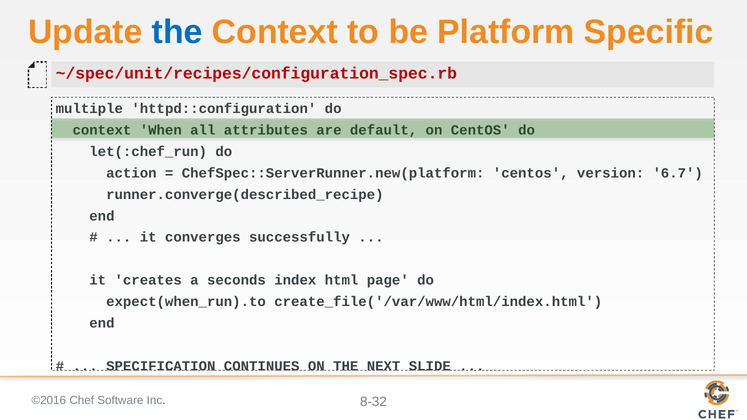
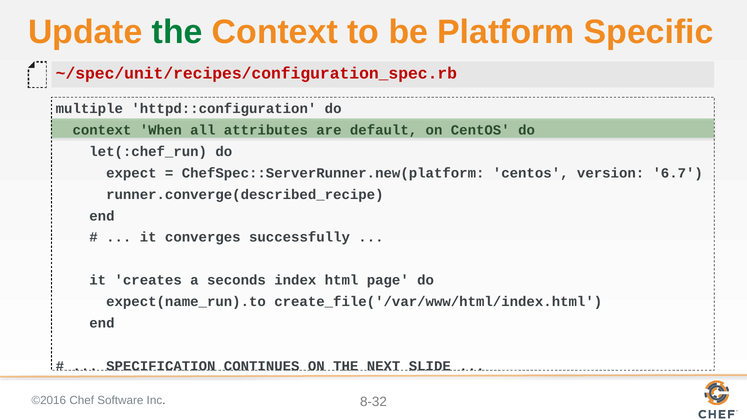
the colour: blue -> green (177, 32)
action: action -> expect (131, 173)
expect(when_run).to: expect(when_run).to -> expect(name_run).to (186, 302)
